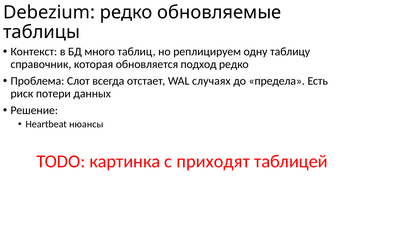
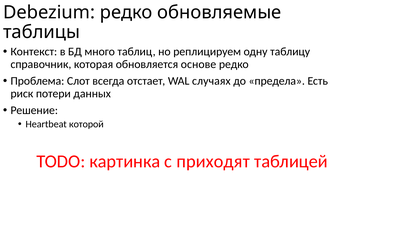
подход: подход -> основе (199, 65)
нюансы: нюансы -> которой (86, 125)
